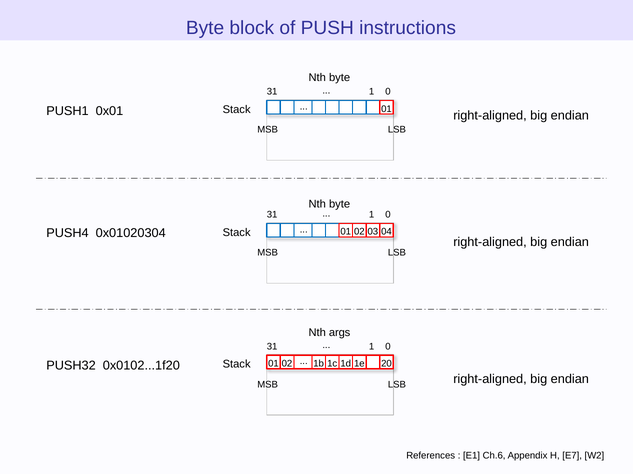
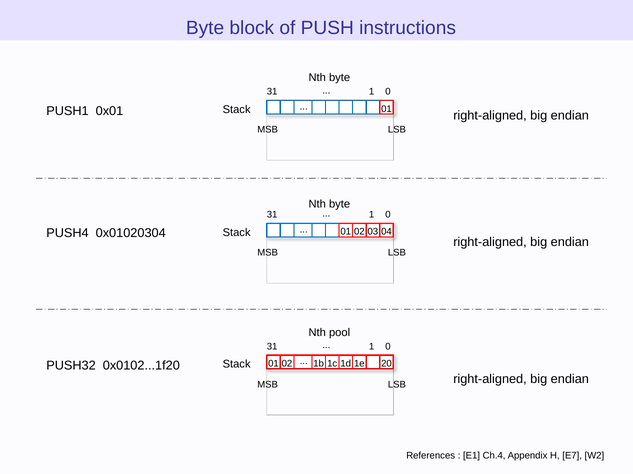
args: args -> pool (340, 333)
Ch.6: Ch.6 -> Ch.4 (494, 456)
